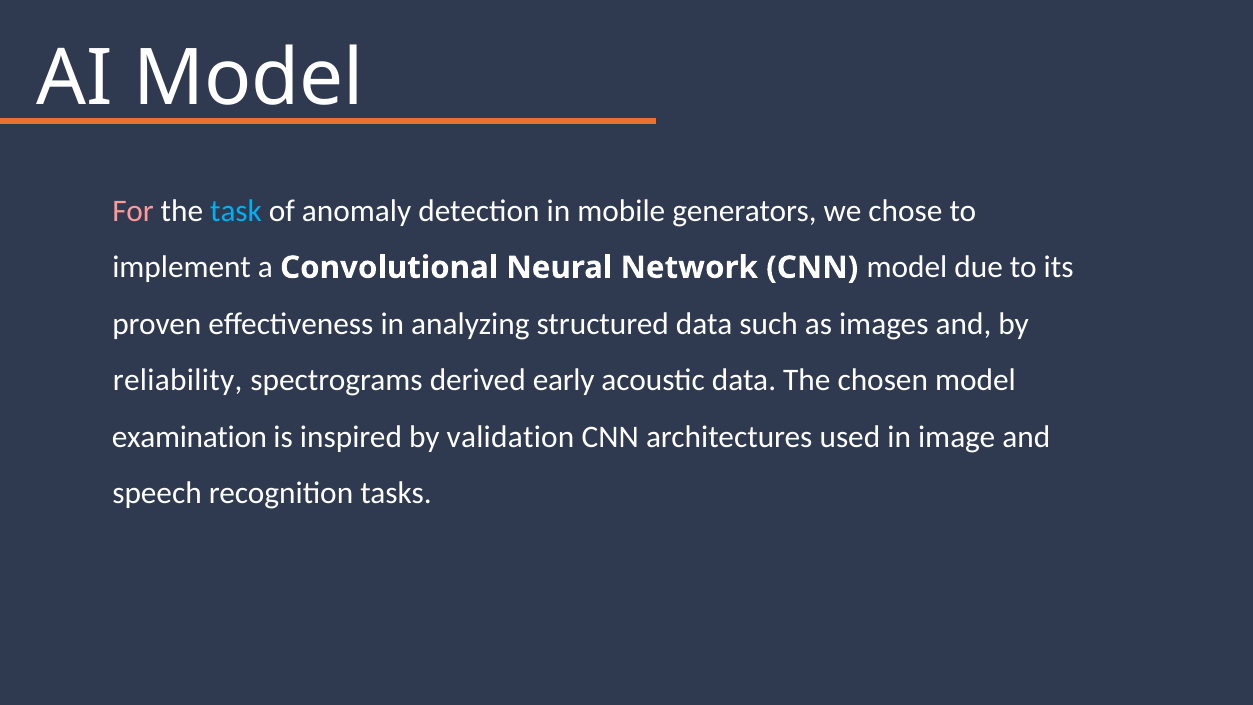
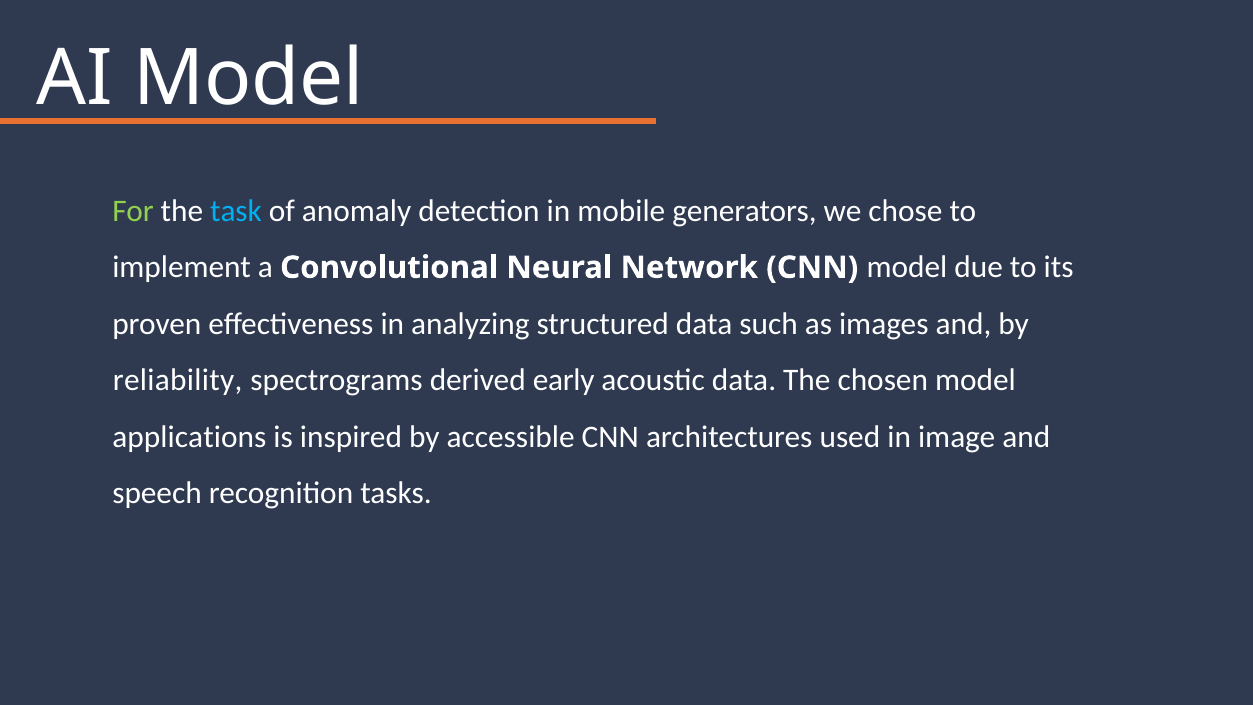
For colour: pink -> light green (133, 211)
examination: examination -> applications (189, 437)
validation: validation -> accessible (511, 437)
